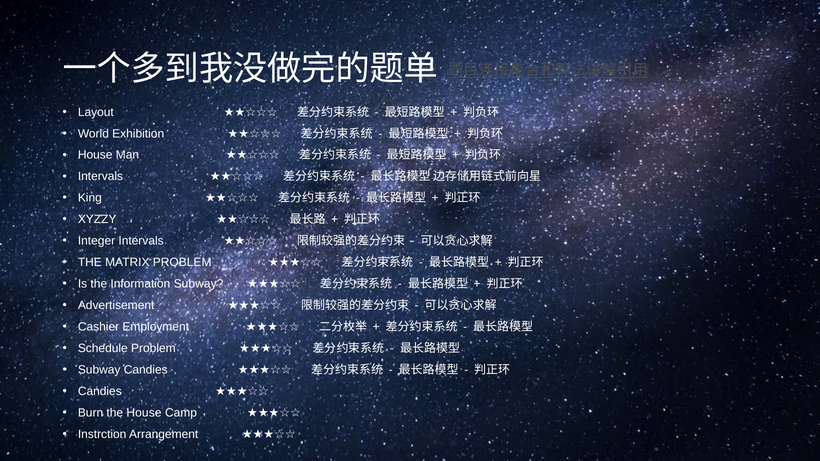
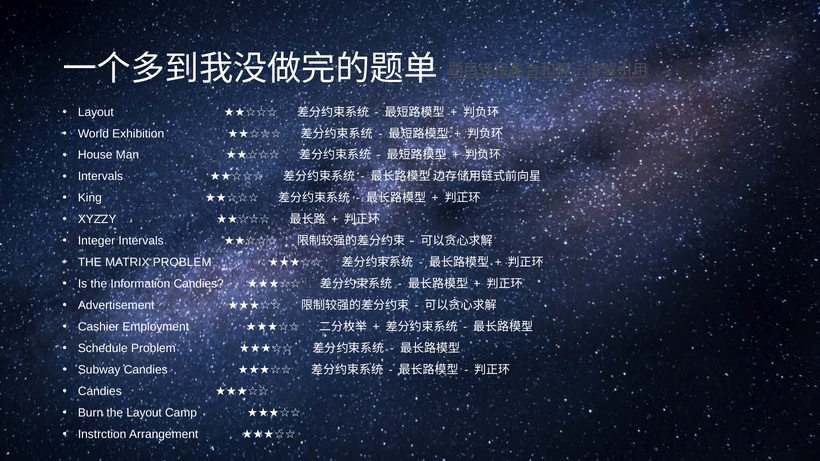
Information Subway: Subway -> Candies (199, 284)
the House: House -> Layout (144, 413)
